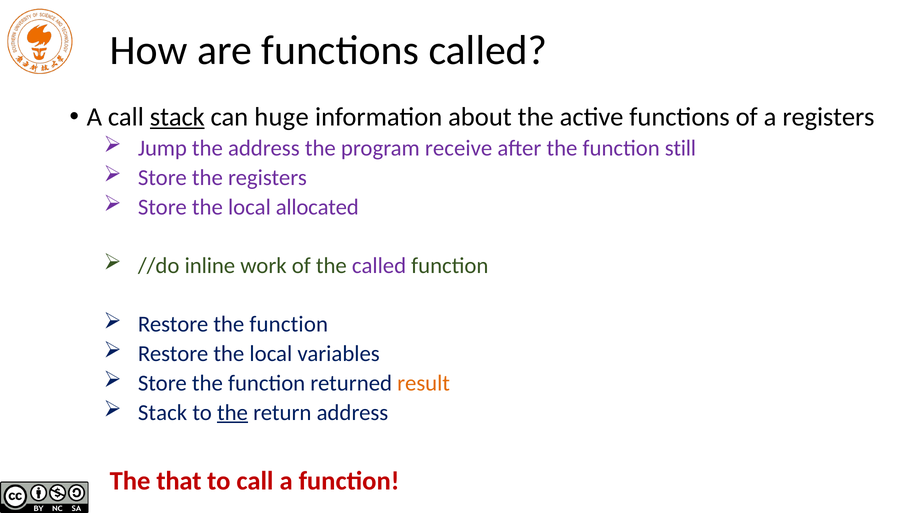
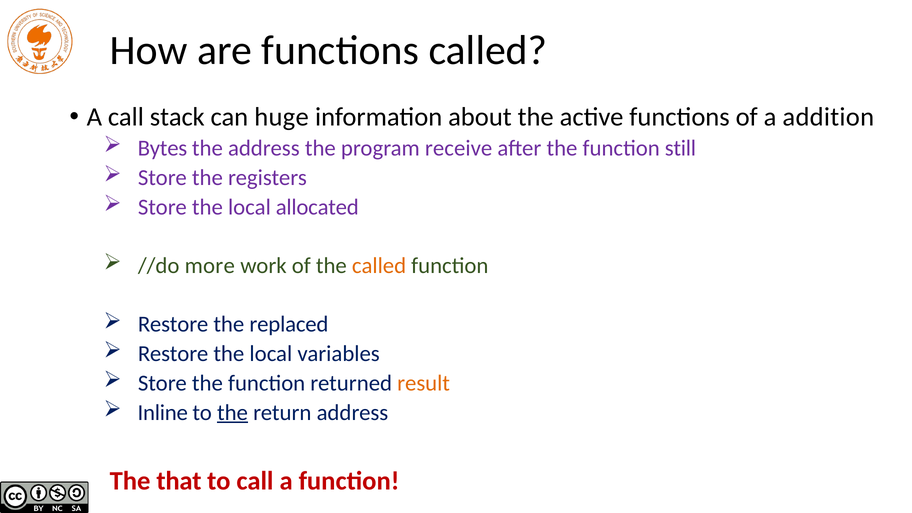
stack underline: present -> none (177, 117)
a registers: registers -> addition (828, 117)
Jump: Jump -> Bytes (162, 148)
inline: inline -> more (210, 266)
called colour: purple -> orange (379, 266)
Restore the function: function -> replaced (289, 324)
Stack: Stack -> Inline (163, 413)
